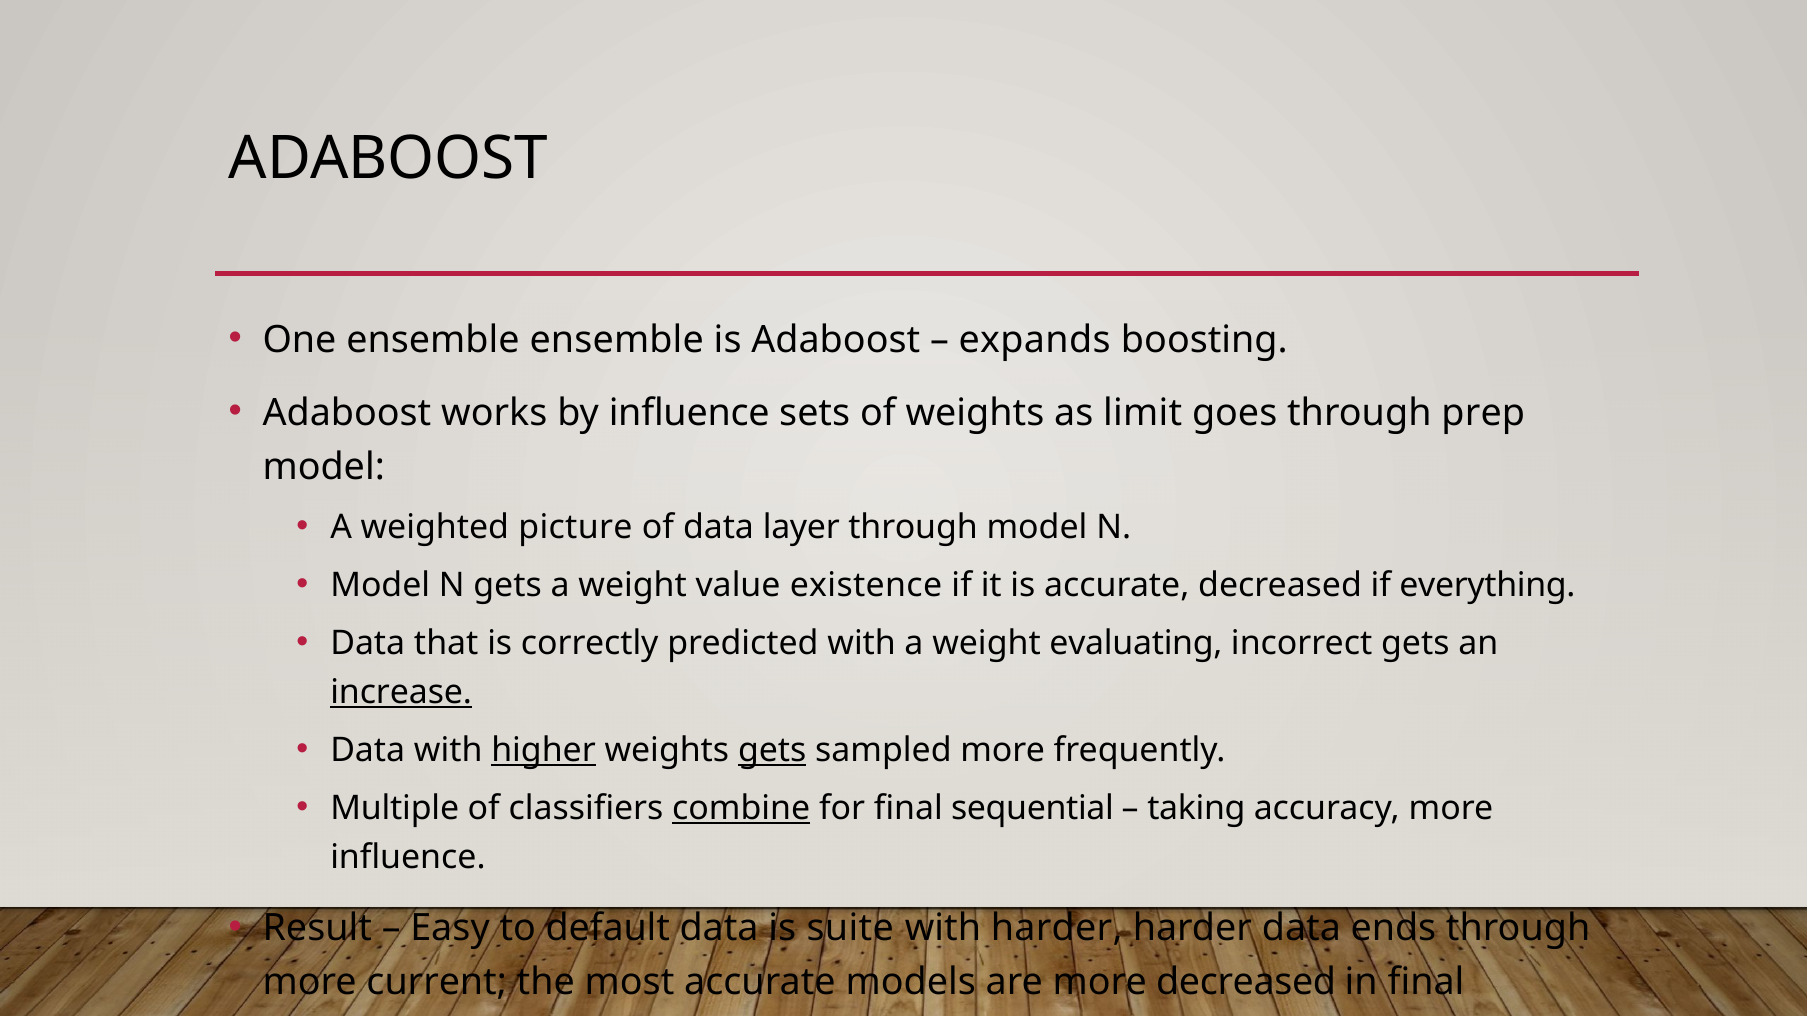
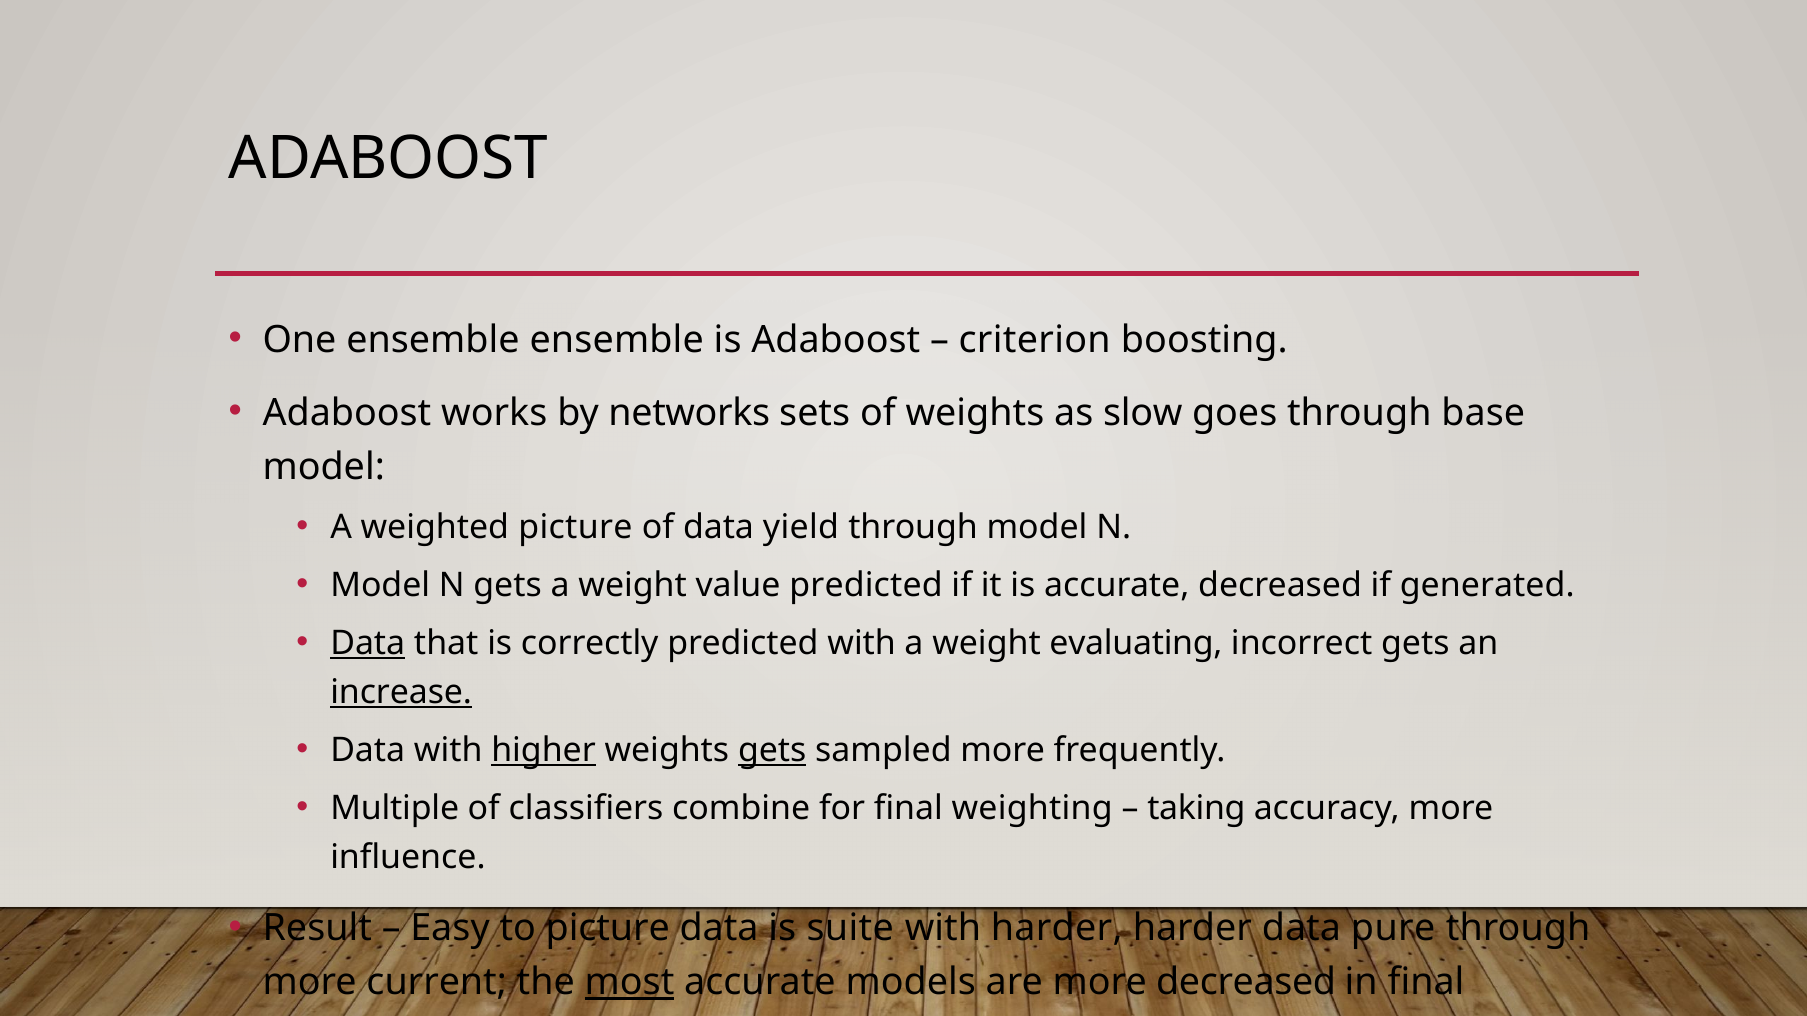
expands: expands -> criterion (1035, 340)
by influence: influence -> networks (689, 413)
limit: limit -> slow (1143, 413)
prep: prep -> base (1483, 413)
layer: layer -> yield (801, 527)
value existence: existence -> predicted (866, 585)
everything: everything -> generated (1487, 585)
Data underline: none -> present (368, 643)
combine underline: present -> none (741, 809)
sequential: sequential -> weighting (1032, 809)
to default: default -> picture (608, 928)
ends: ends -> pure (1393, 928)
most underline: none -> present (630, 983)
